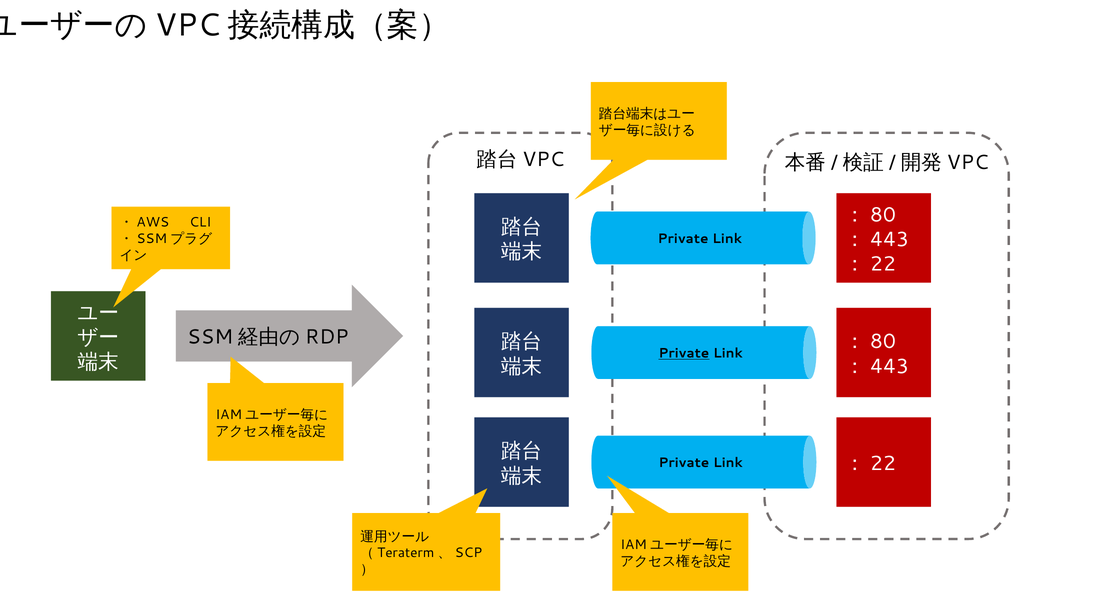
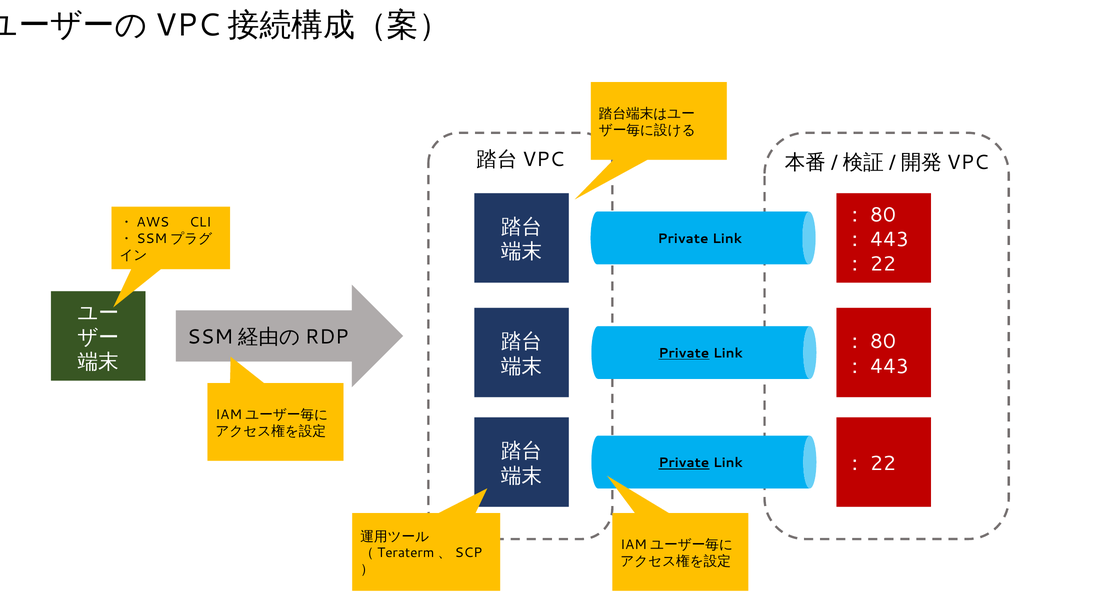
Private underline: none -> present (684, 463)
